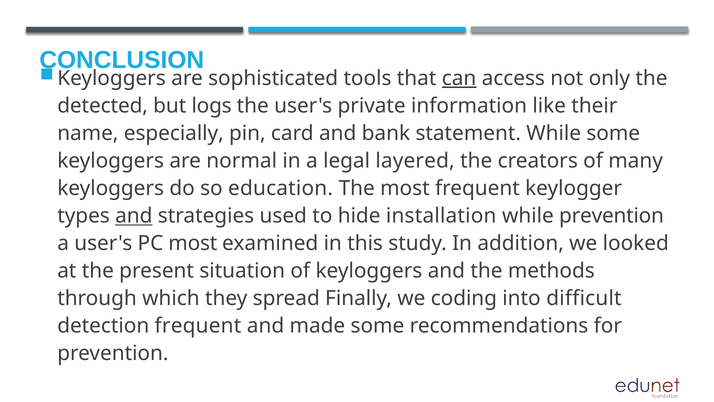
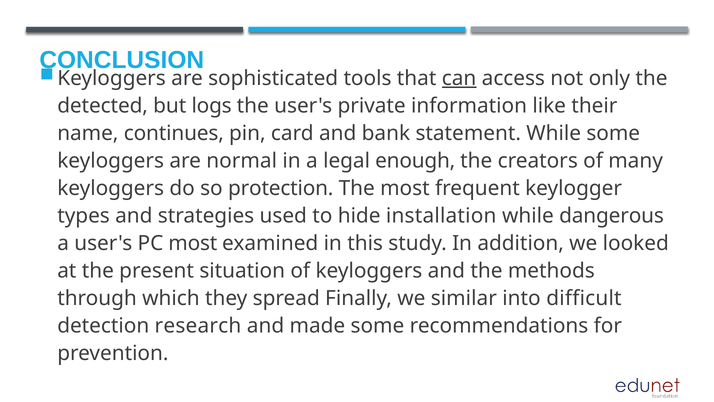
especially: especially -> continues (174, 133)
layered: layered -> enough (415, 161)
education: education -> protection (281, 188)
and underline: present -> none (134, 216)
while prevention: prevention -> dangerous (612, 216)
coding: coding -> similar (464, 298)
detection frequent: frequent -> research (198, 326)
